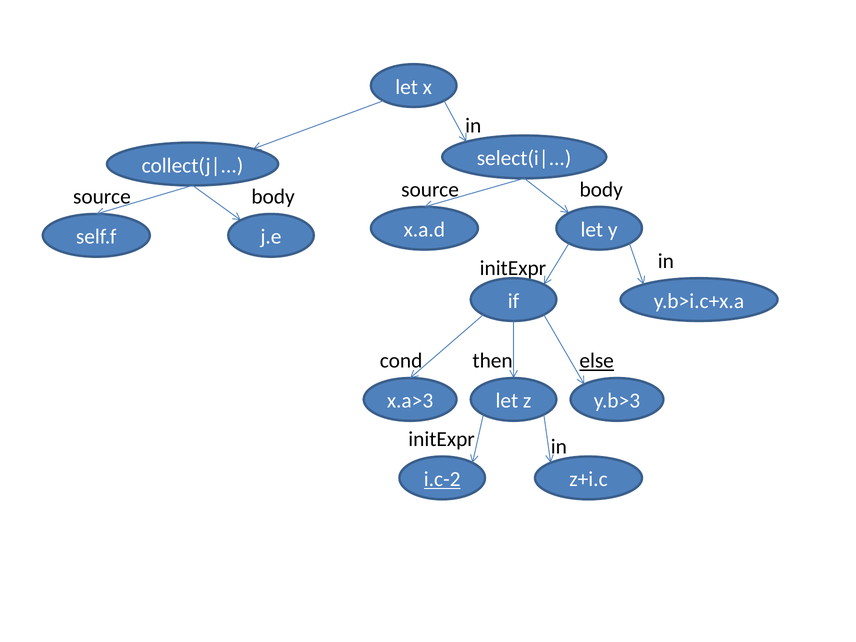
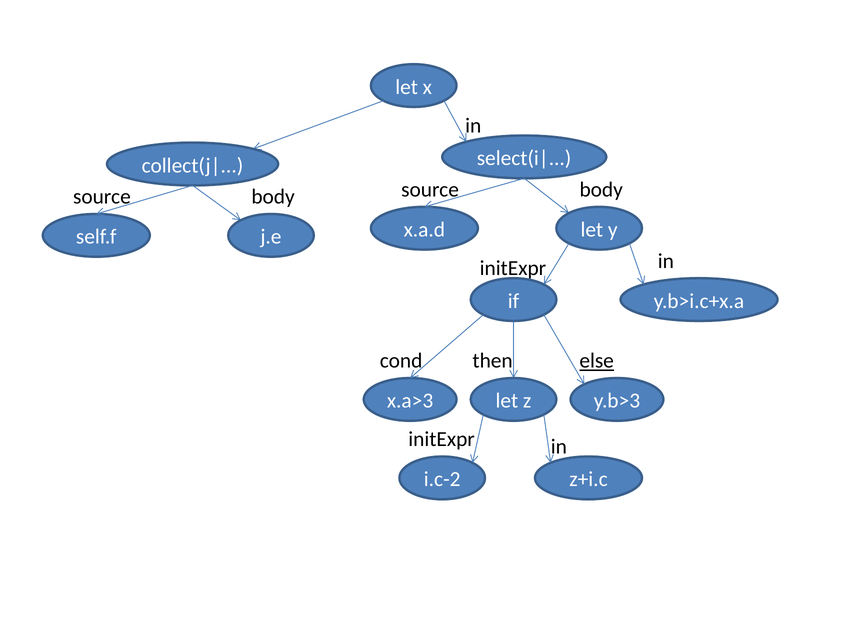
i.c-2 underline: present -> none (442, 479)
